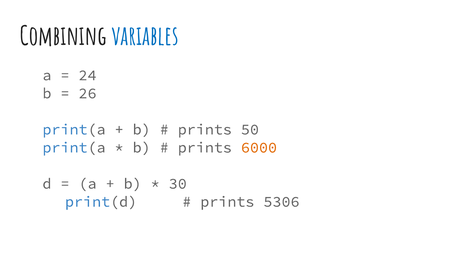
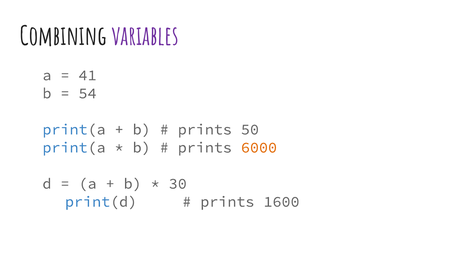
variables colour: blue -> purple (145, 37)
24: 24 -> 41 (88, 75)
26: 26 -> 54 (88, 93)
5306: 5306 -> 1600 (282, 201)
